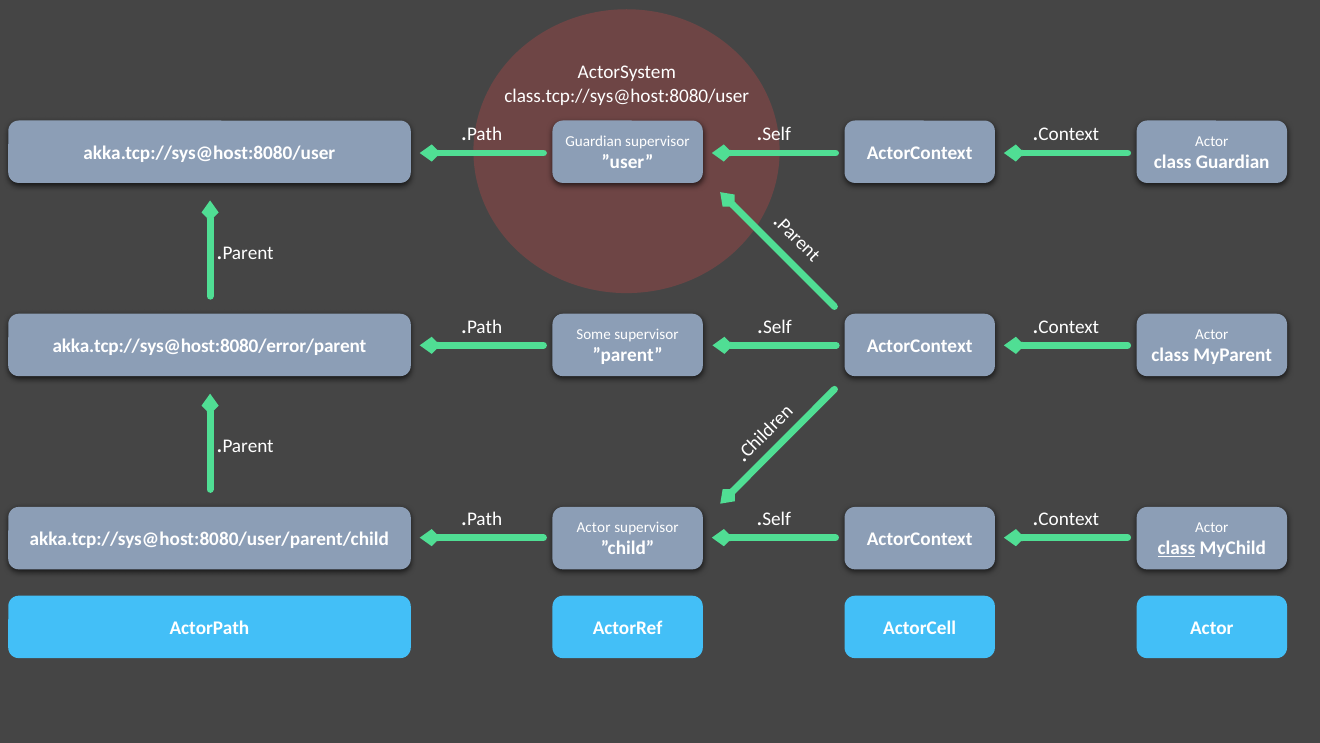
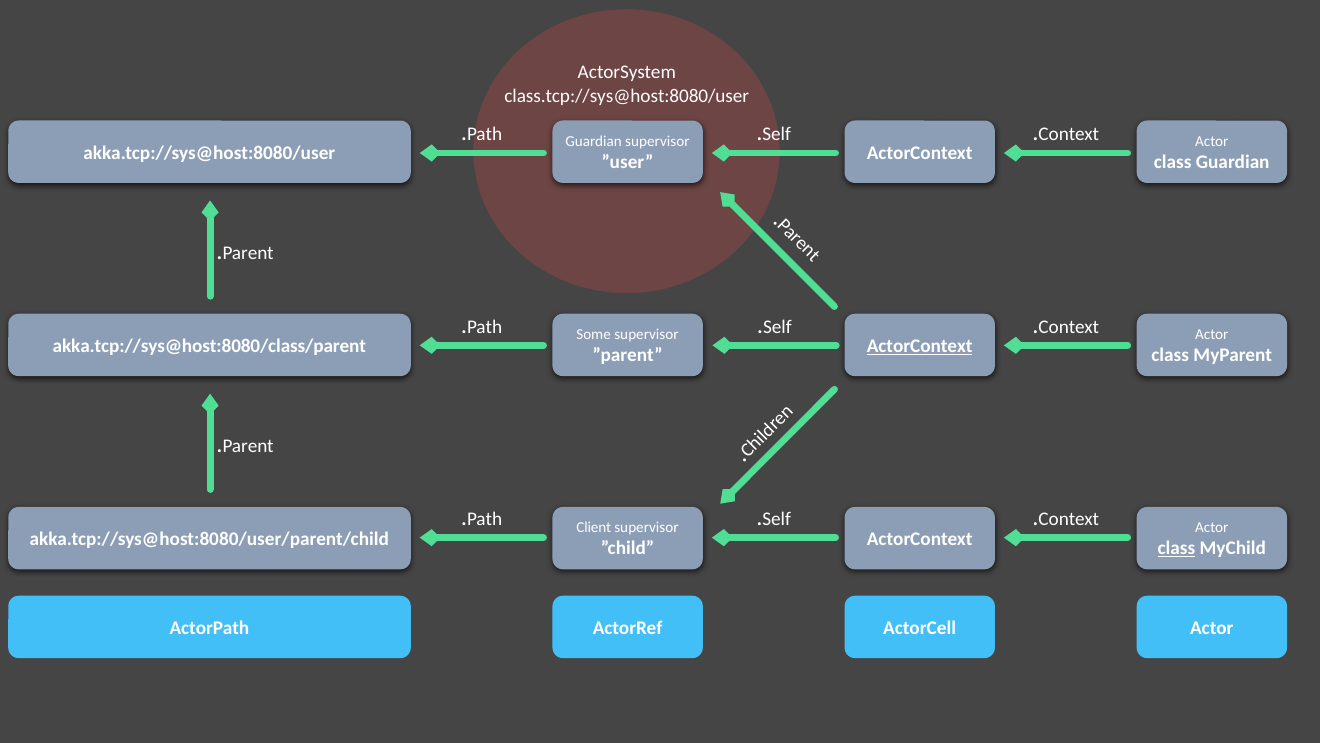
akka.tcp://sys@host:8080/error/parent: akka.tcp://sys@host:8080/error/parent -> akka.tcp://sys@host:8080/class/parent (209, 346)
ActorContext underline: none -> present (920, 346)
Actor: Actor -> Client (594, 527)
